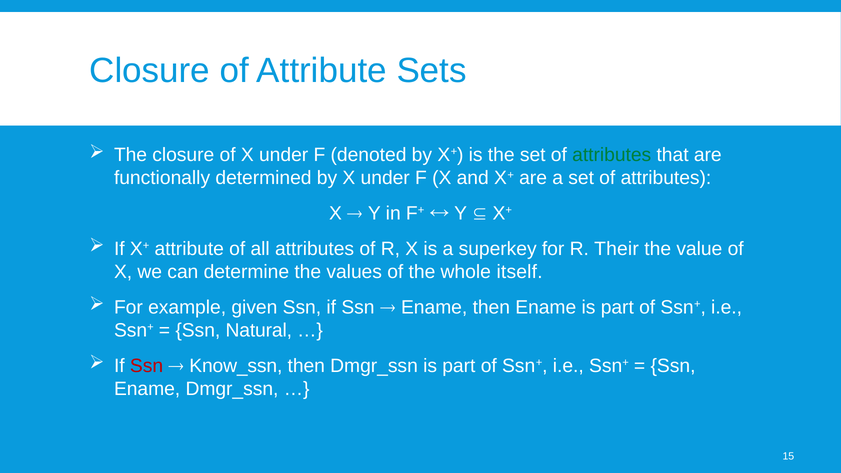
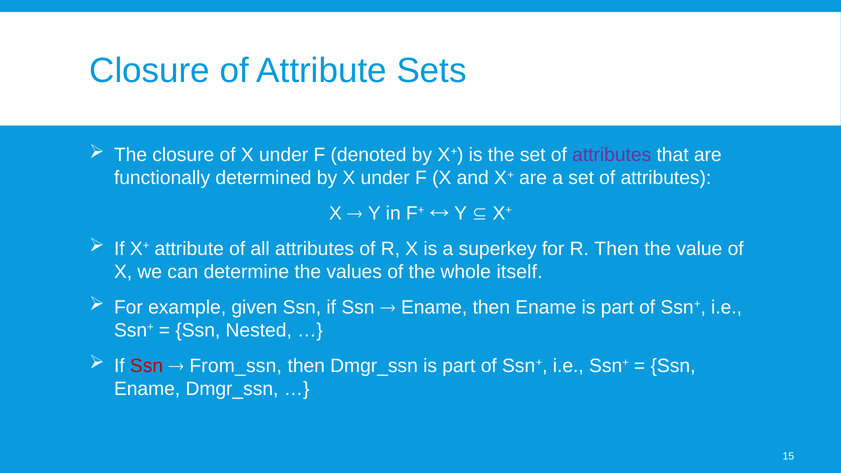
attributes colour: green -> purple (612, 155)
R Their: Their -> Then (617, 249)
Natural: Natural -> Nested (259, 330)
Know_ssn: Know_ssn -> From_ssn (236, 366)
